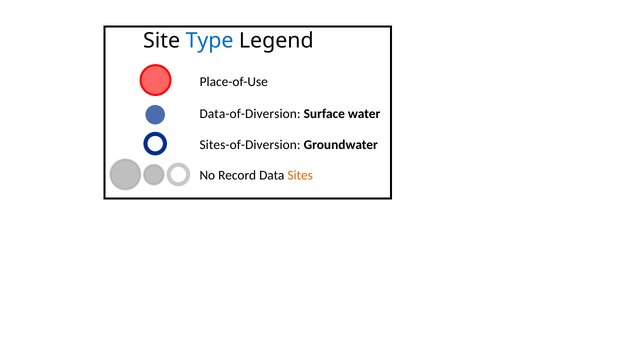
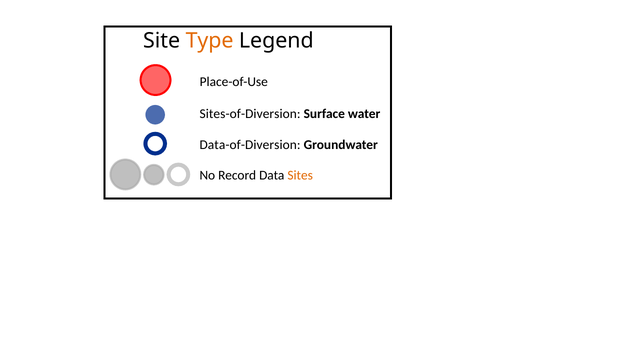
Type colour: blue -> orange (210, 40)
Data-of-Diversion: Data-of-Diversion -> Sites-of-Diversion (250, 114)
Sites-of-Diversion: Sites-of-Diversion -> Data-of-Diversion (250, 145)
